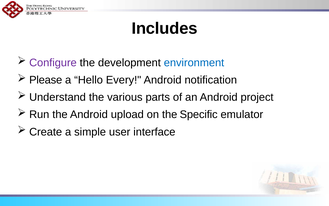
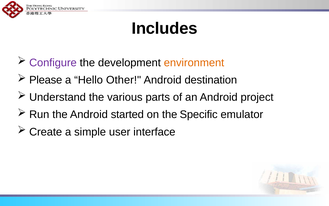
environment colour: blue -> orange (194, 63)
Every: Every -> Other (124, 80)
notification: notification -> destination (211, 80)
upload: upload -> started (127, 114)
